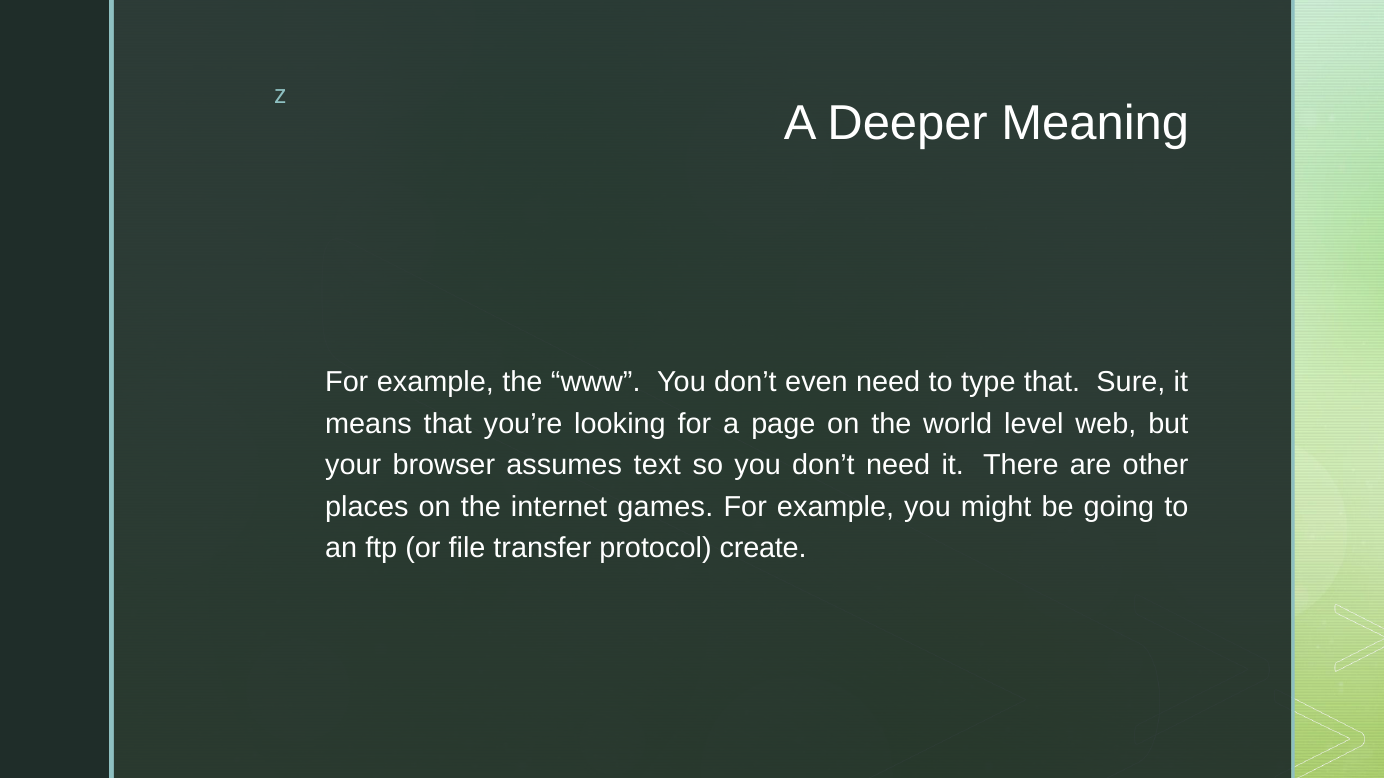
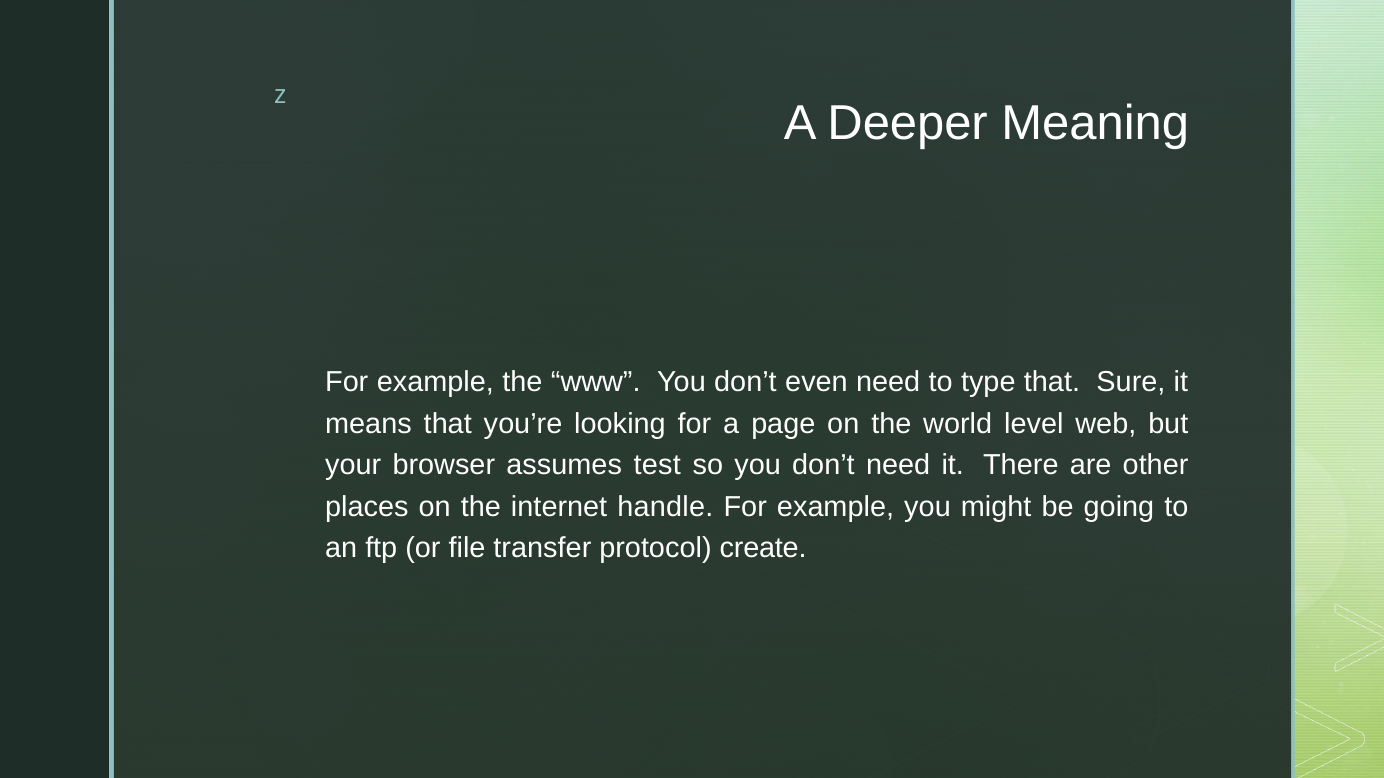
text: text -> test (657, 465)
games: games -> handle (665, 507)
